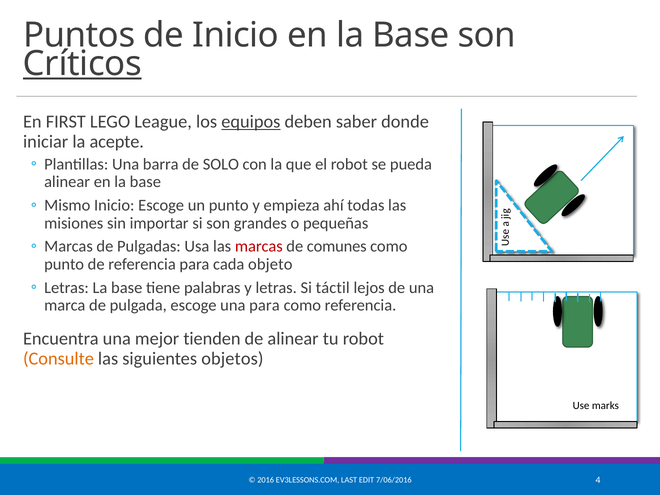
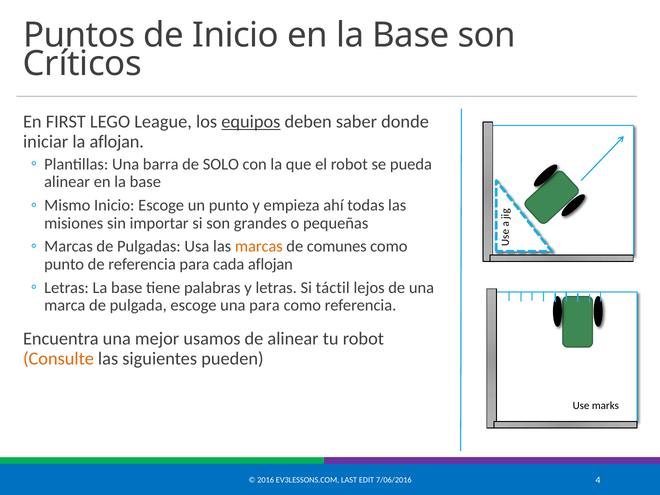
Críticos underline: present -> none (82, 64)
la acepte: acepte -> aflojan (117, 142)
marcas colour: red -> orange (259, 246)
cada objeto: objeto -> aflojan (270, 264)
tienden: tienden -> usamos (212, 339)
objetos: objetos -> pueden (232, 359)
